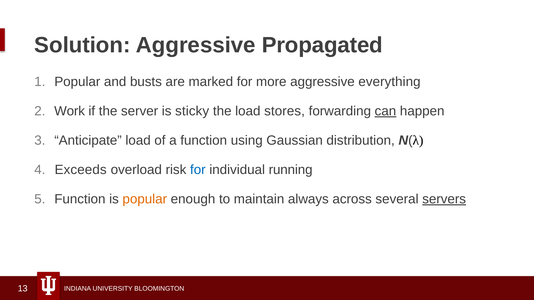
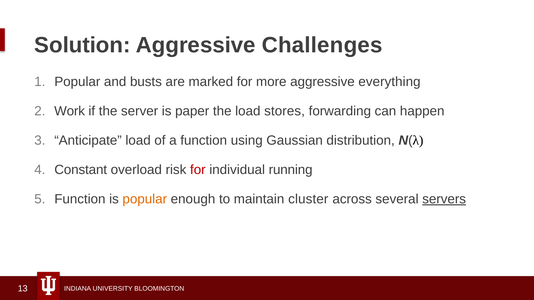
Propagated: Propagated -> Challenges (322, 45)
sticky: sticky -> paper (192, 111)
can underline: present -> none (385, 111)
Exceeds: Exceeds -> Constant (81, 170)
for colour: blue -> red (198, 170)
always: always -> cluster (308, 199)
